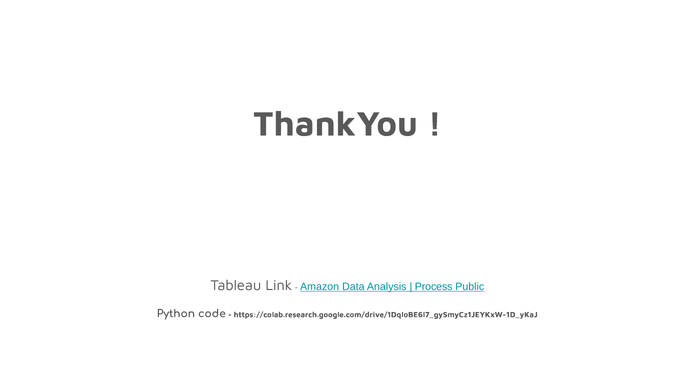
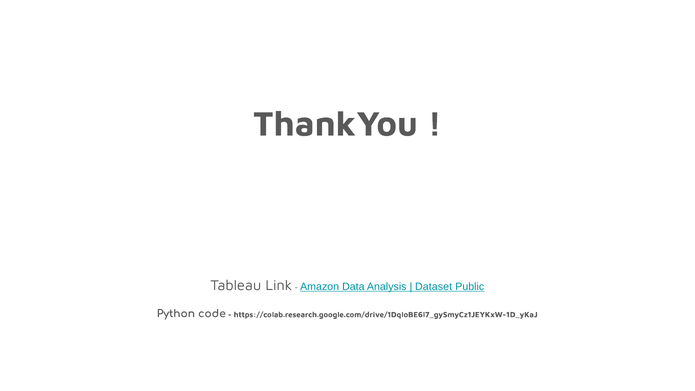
Process: Process -> Dataset (434, 287)
